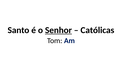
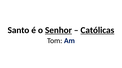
Católicas underline: none -> present (97, 30)
